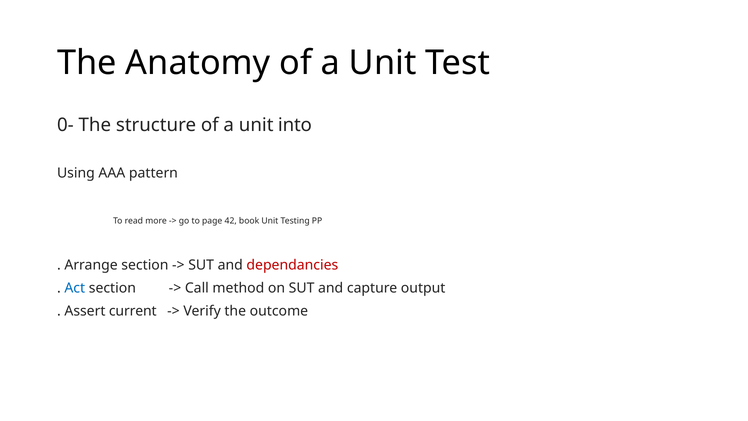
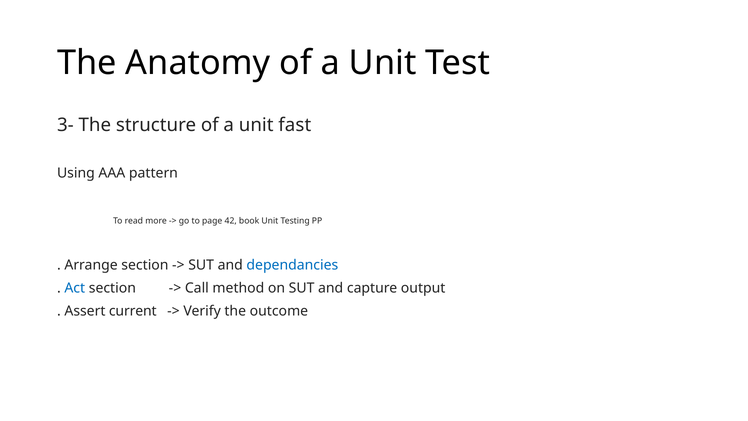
0-: 0- -> 3- (65, 125)
into: into -> fast (295, 125)
dependancies colour: red -> blue (292, 265)
